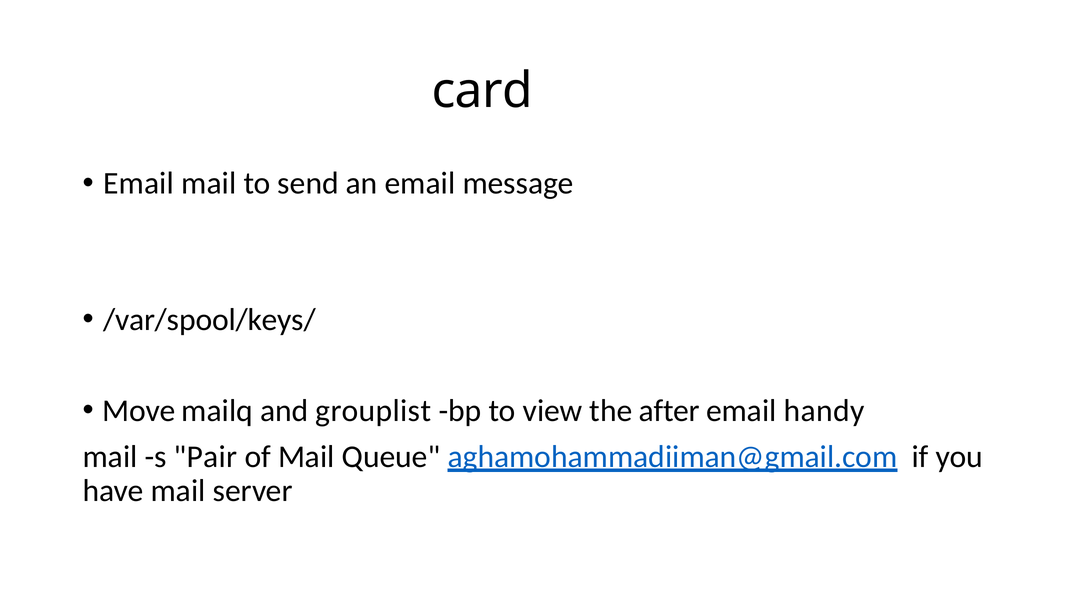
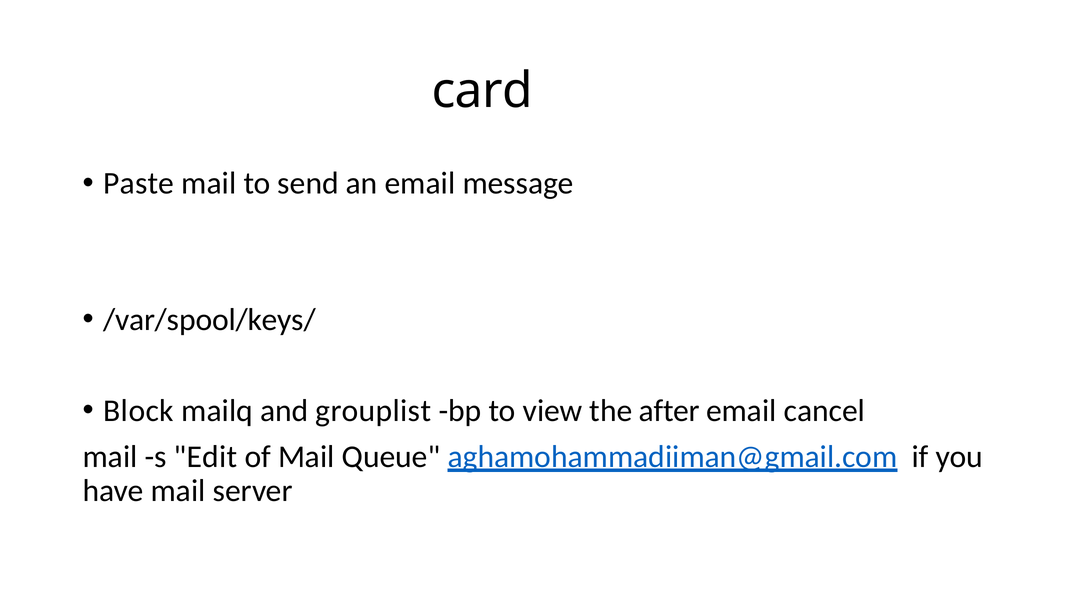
Email: Email -> Paste (139, 183)
Move: Move -> Block (139, 411)
handy: handy -> cancel (824, 411)
Pair: Pair -> Edit (206, 457)
